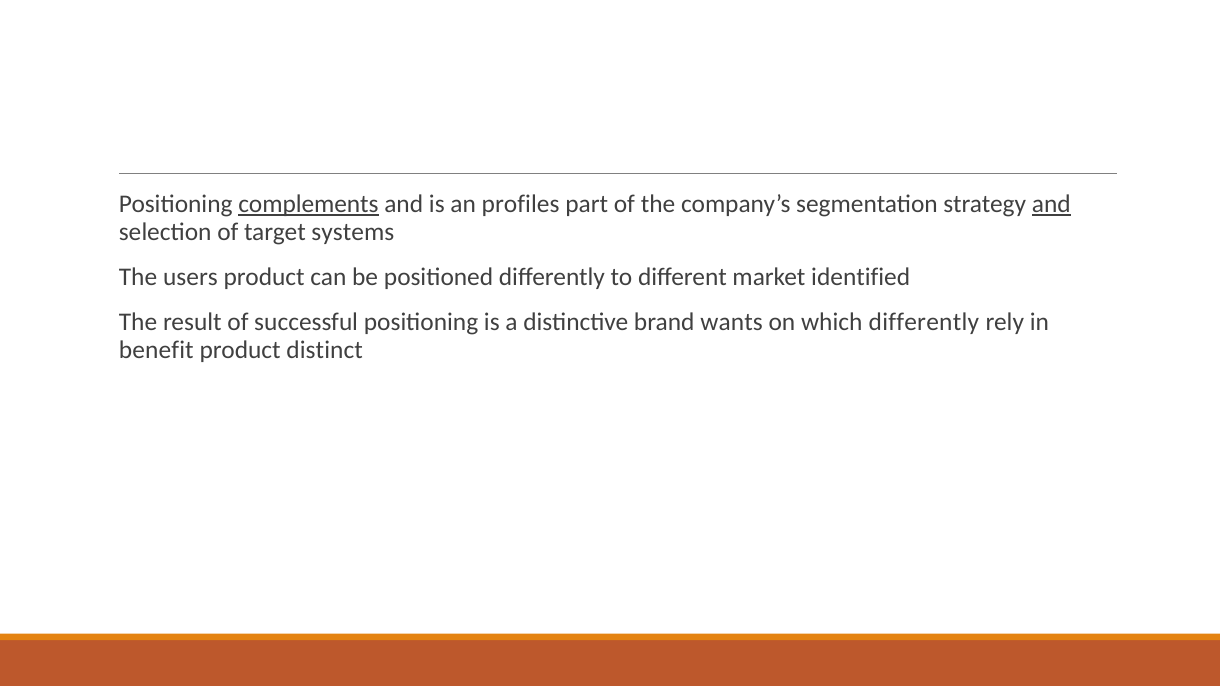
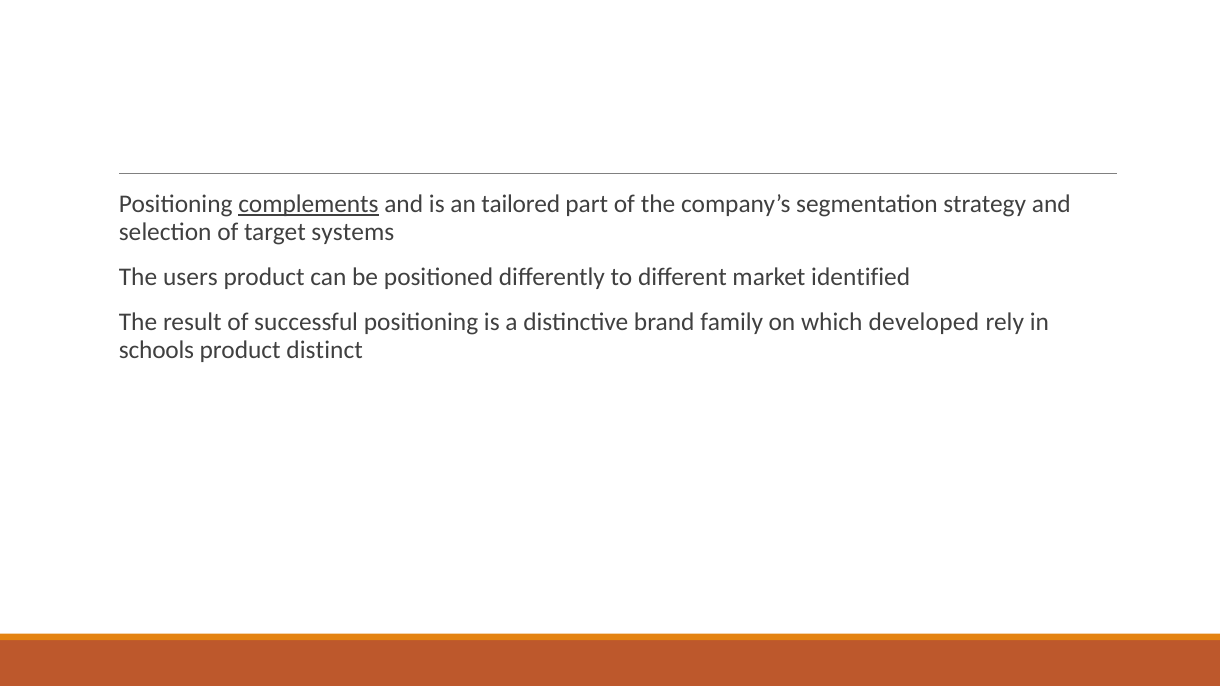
profiles: profiles -> tailored (521, 204)
and underline: present -> none (1051, 204)
wants: wants -> family (732, 322)
which differently: differently -> developed (924, 322)
benefit: benefit -> schools (157, 350)
